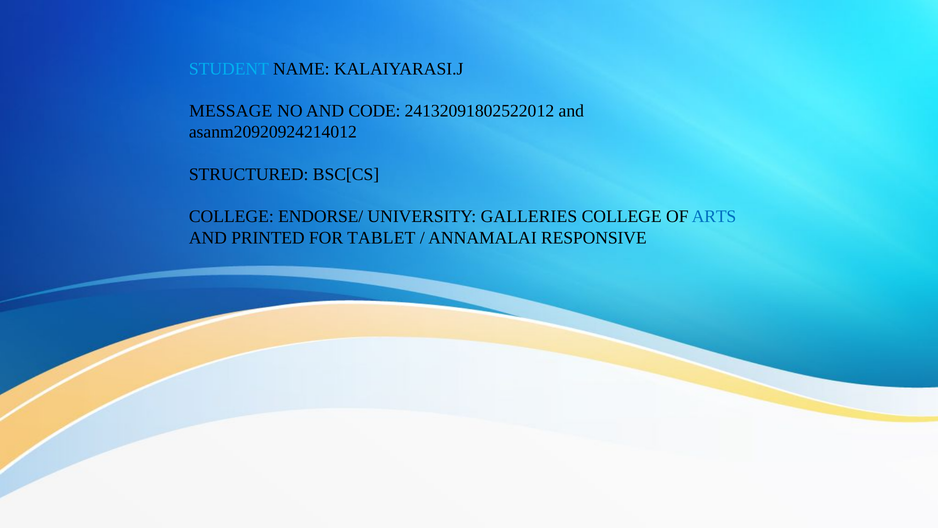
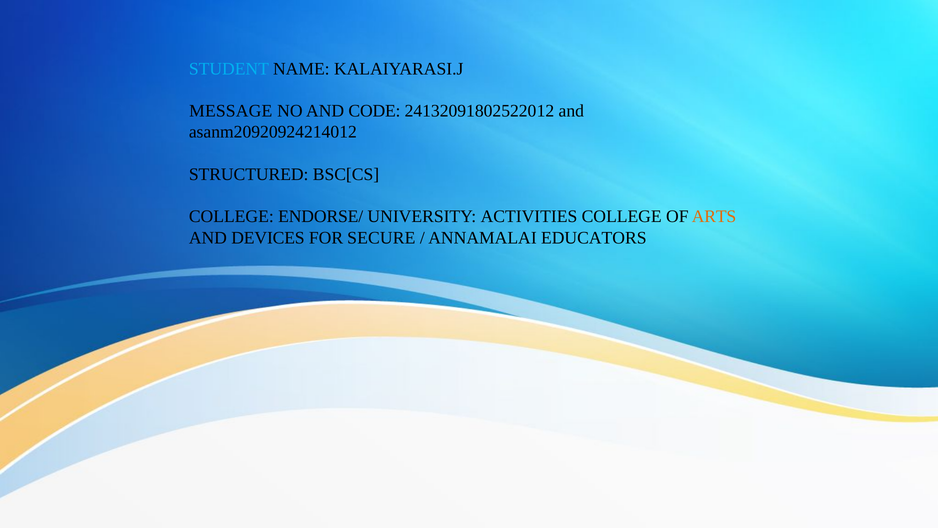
GALLERIES: GALLERIES -> ACTIVITIES (529, 216)
ARTS colour: blue -> orange (714, 216)
PRINTED: PRINTED -> DEVICES (268, 238)
TABLET: TABLET -> SECURE (381, 238)
RESPONSIVE: RESPONSIVE -> EDUCATORS (594, 238)
